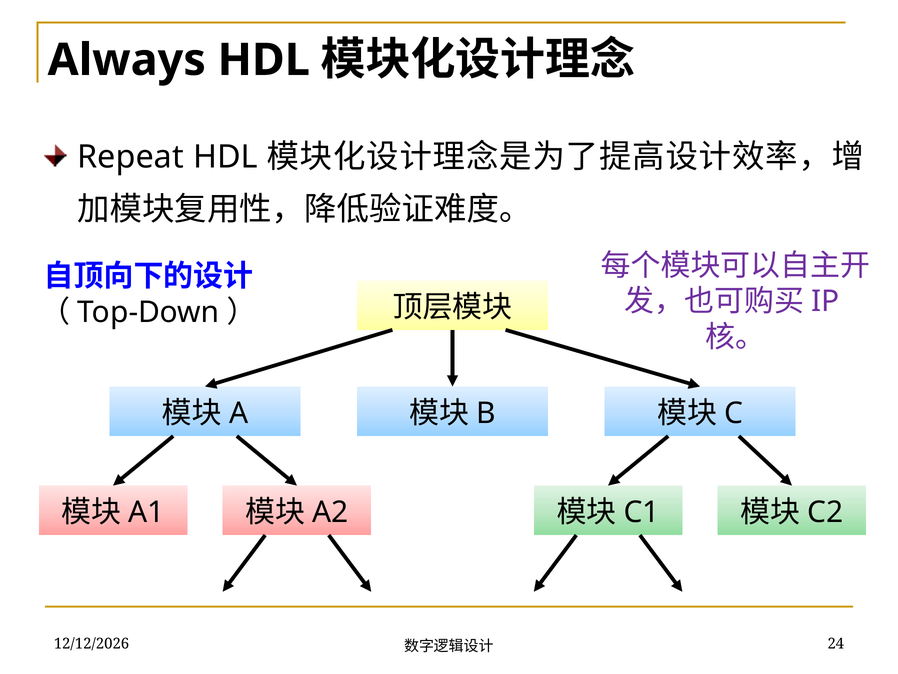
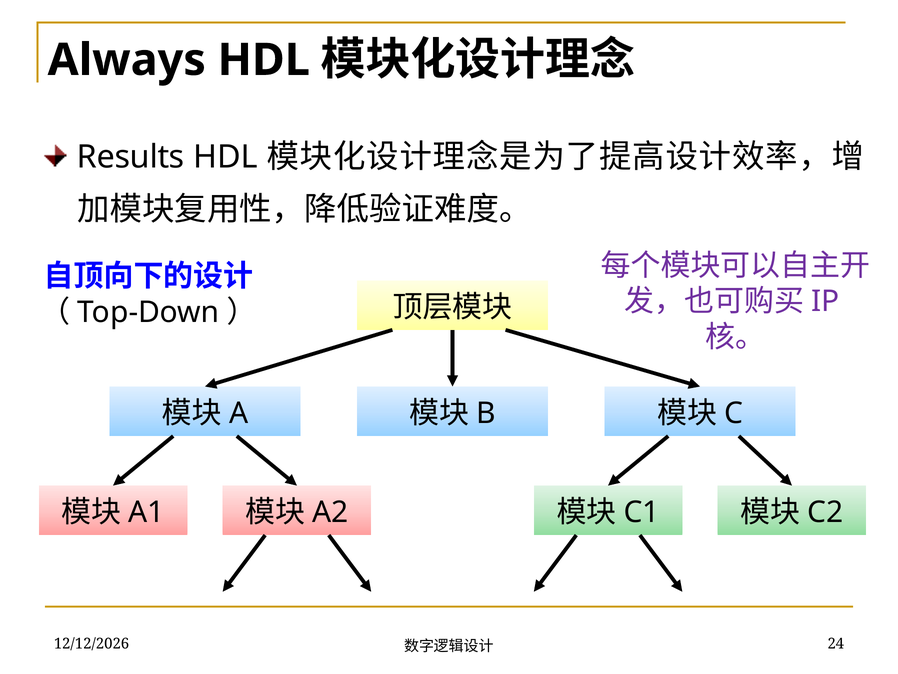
Repeat: Repeat -> Results (131, 157)
